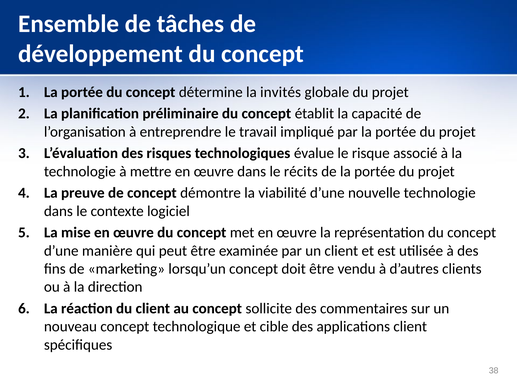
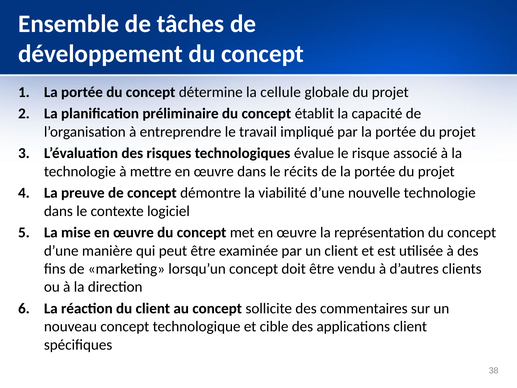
invités: invités -> cellule (281, 92)
